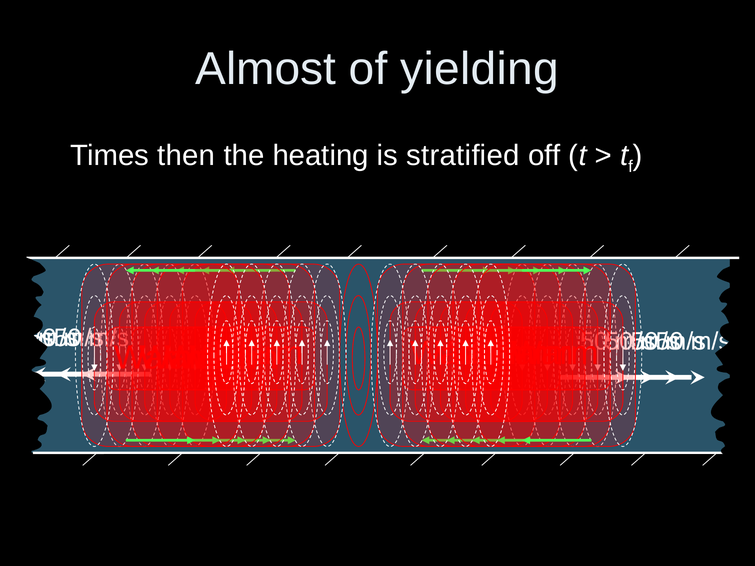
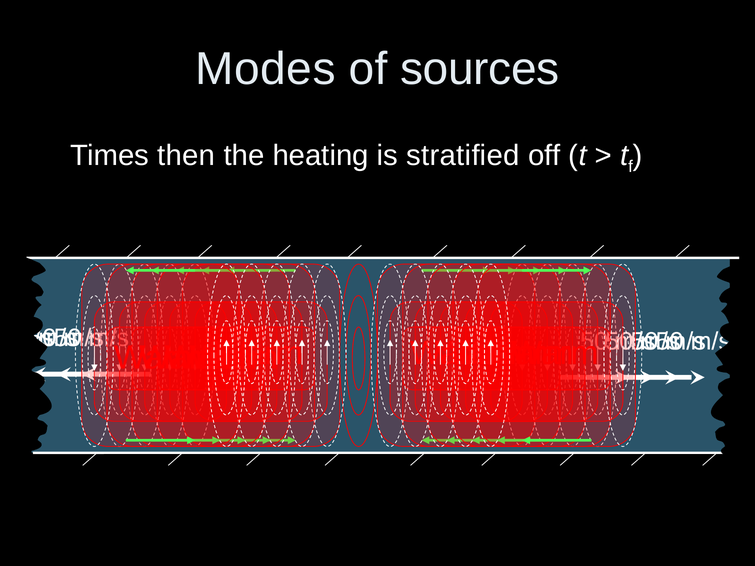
Almost: Almost -> Modes (266, 69)
yielding: yielding -> sources (480, 69)
